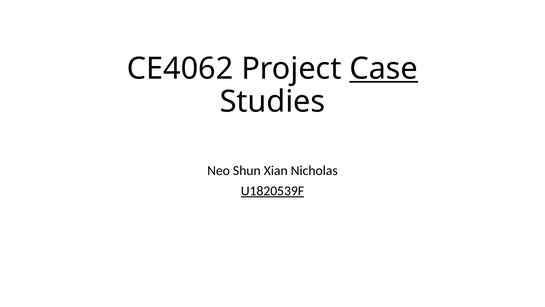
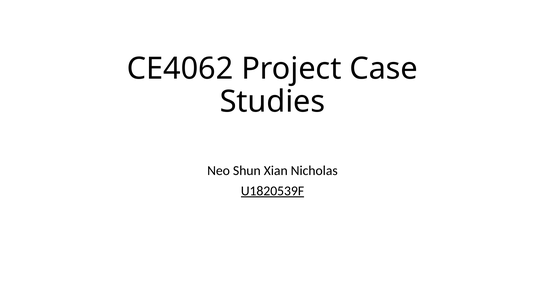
Case underline: present -> none (384, 69)
